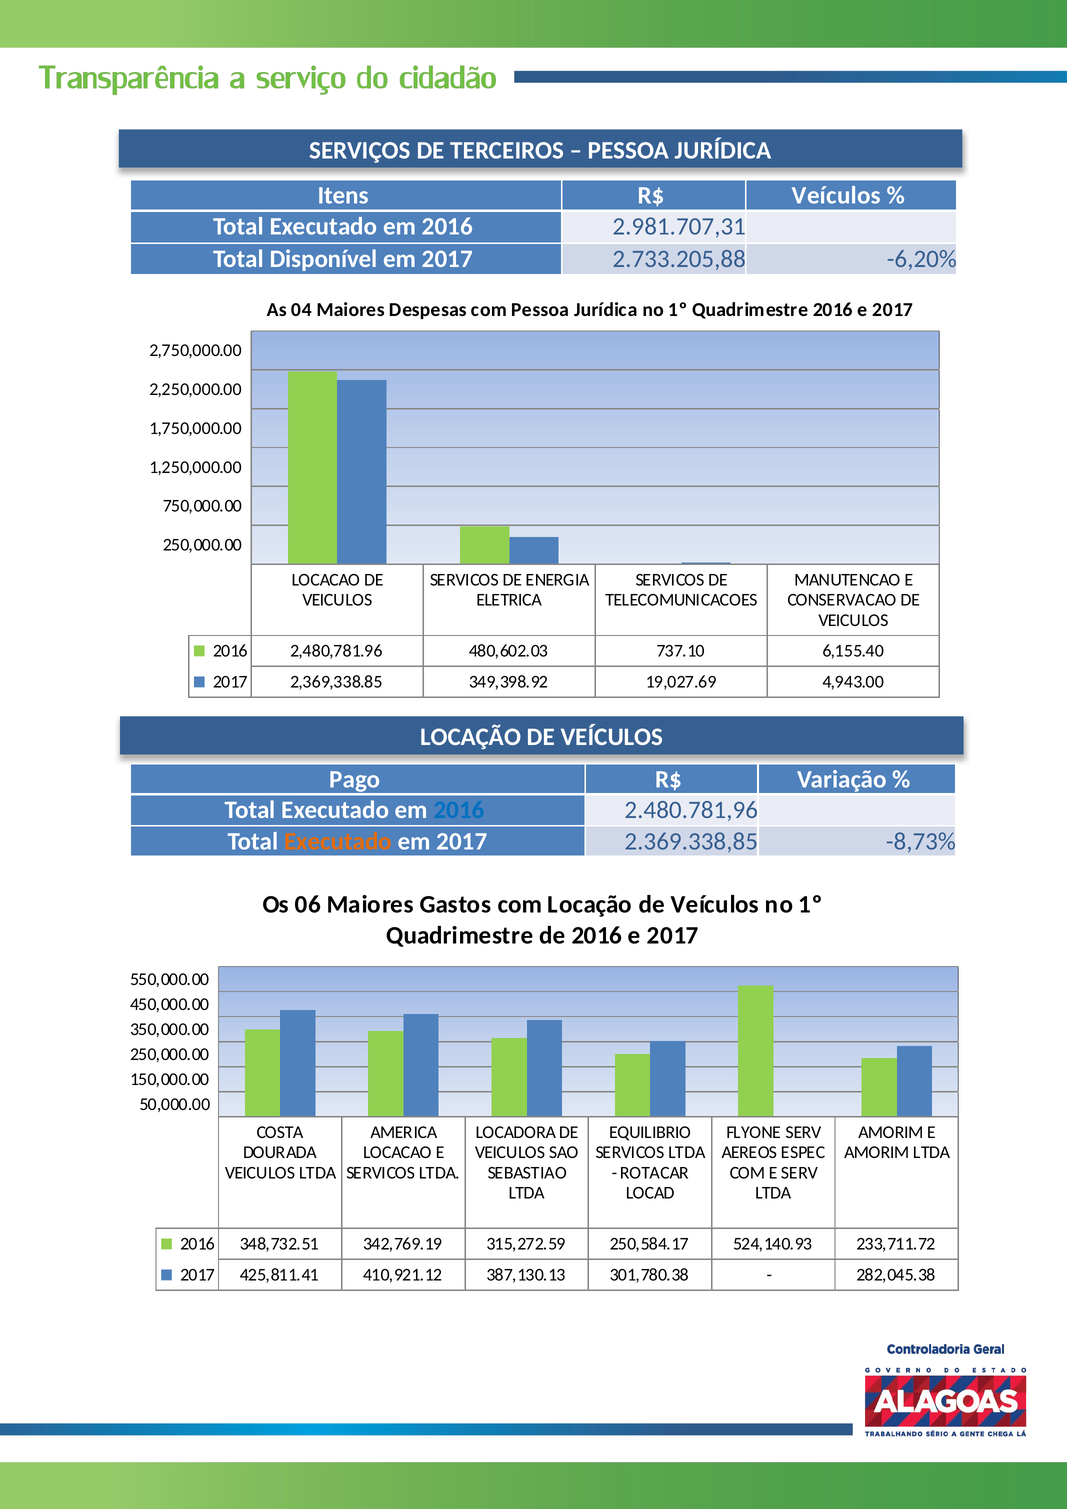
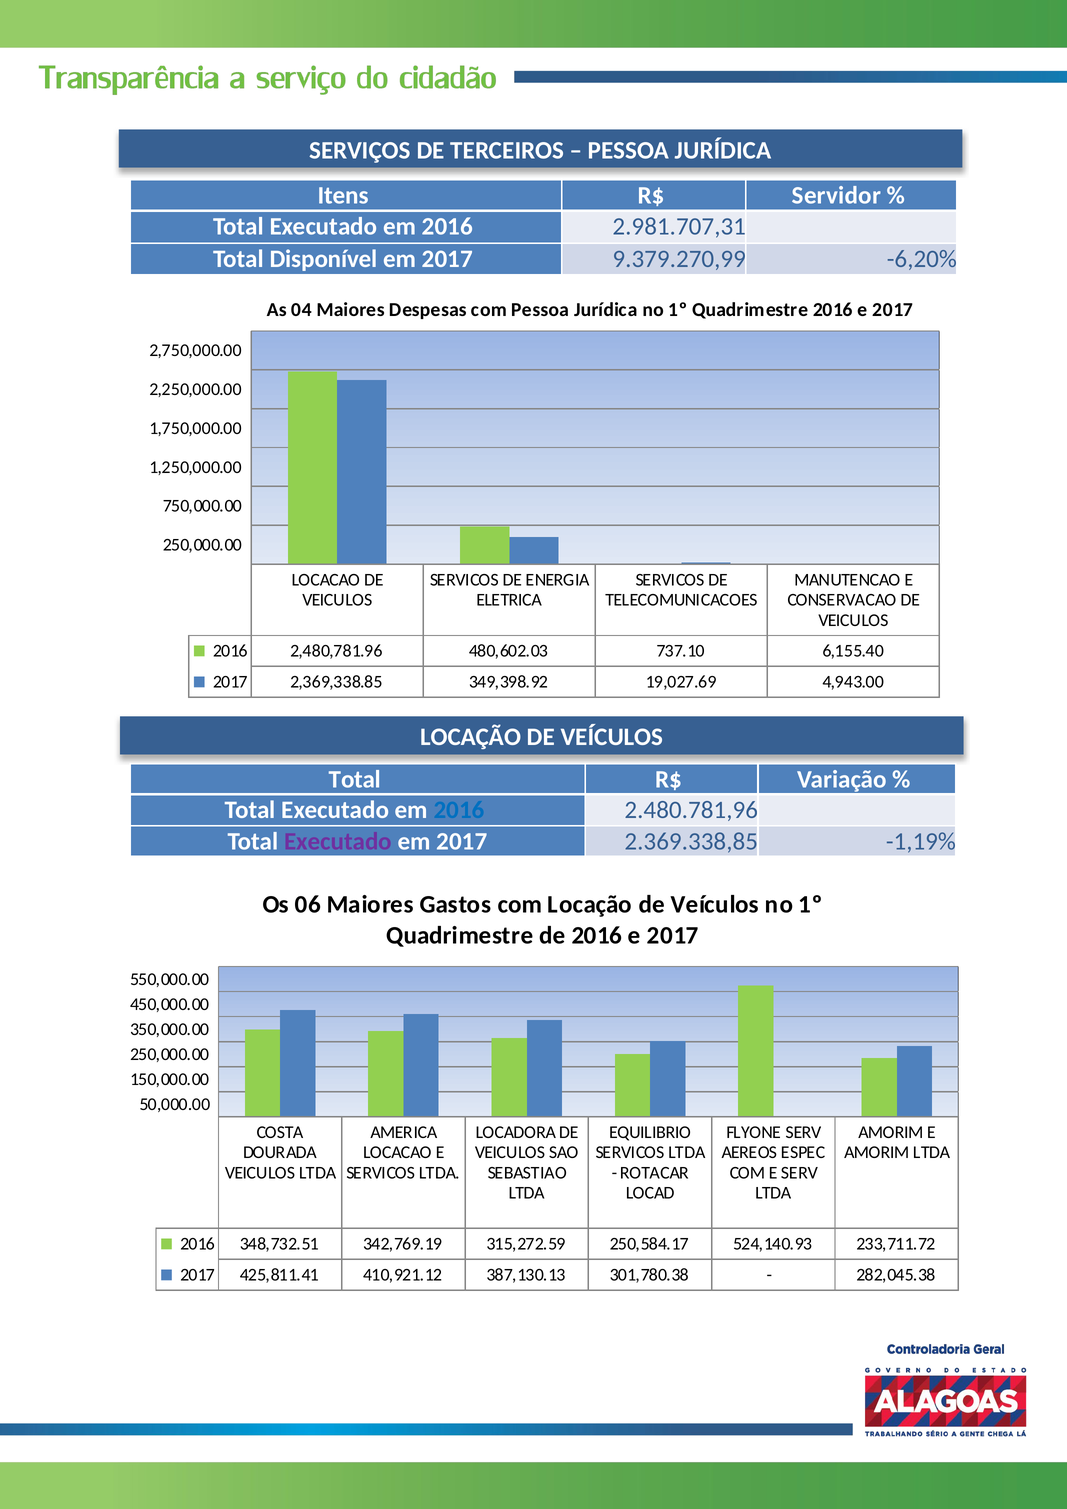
R$ Veículos: Veículos -> Servidor (836, 195)
2.733.205,88: 2.733.205,88 -> 9.379.270,99 (679, 259)
Pago: Pago -> Total (355, 779)
Executado colour: orange -> purple (338, 841)
-8,73%: -8,73% -> -1,19% (921, 841)
